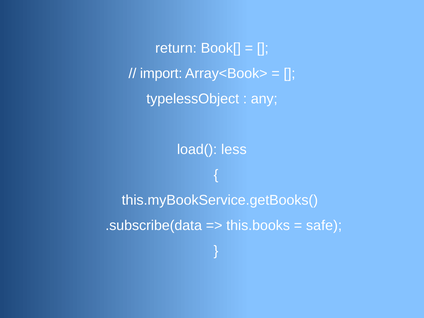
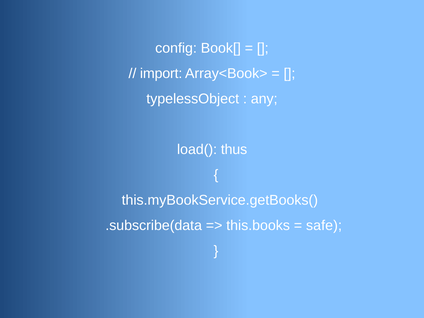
return: return -> config (176, 48)
less: less -> thus (234, 149)
